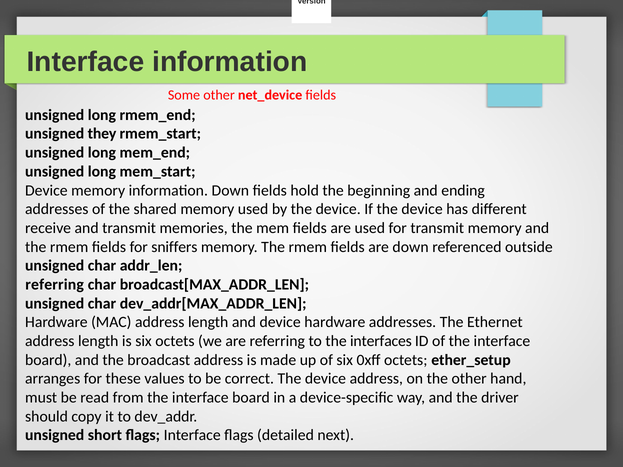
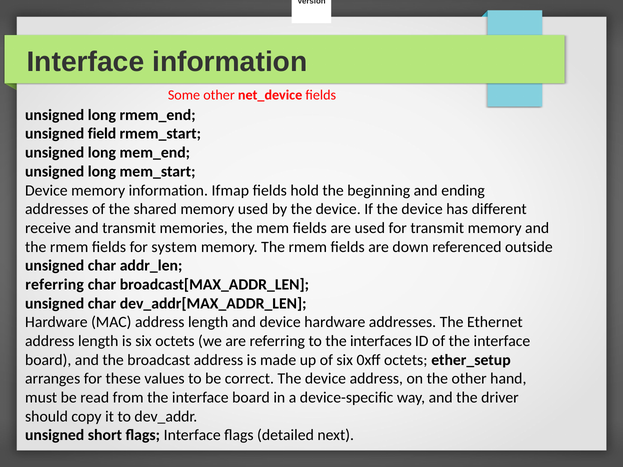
they: they -> field (102, 134)
information Down: Down -> Ifmap (230, 190)
sniffers: sniffers -> system (174, 247)
